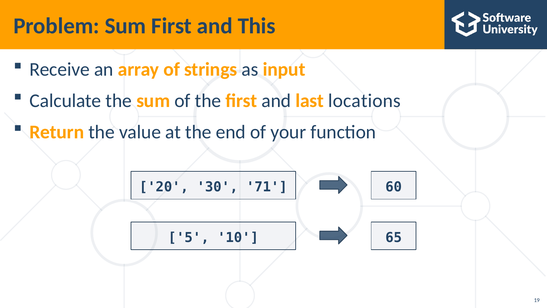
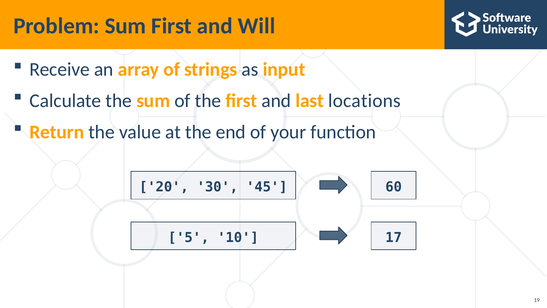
This: This -> Will (257, 26)
71: 71 -> 45 (267, 187)
65: 65 -> 17 (394, 237)
